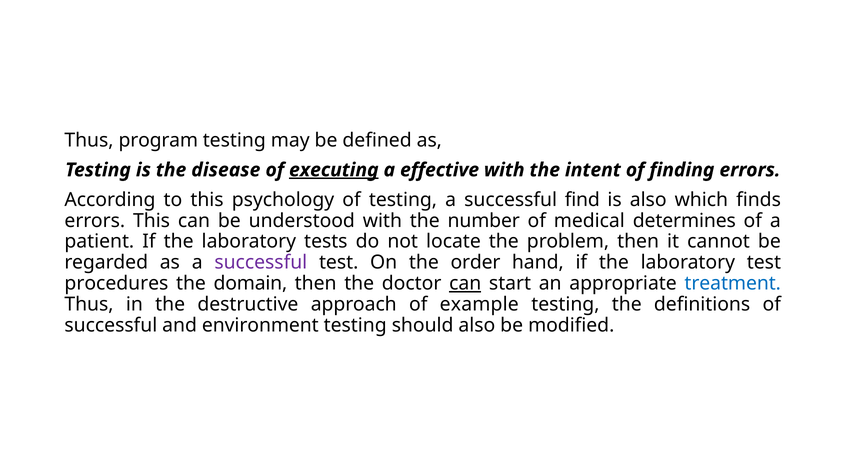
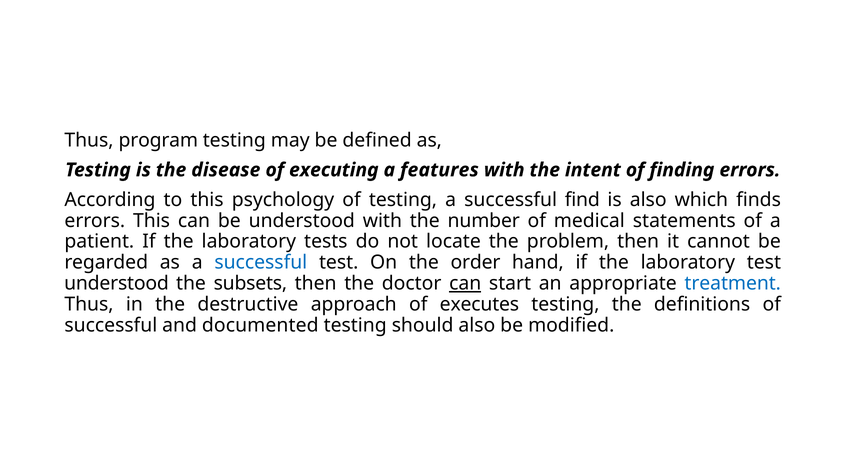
executing underline: present -> none (334, 170)
effective: effective -> features (439, 170)
determines: determines -> statements (684, 221)
successful colour: purple -> blue (261, 262)
procedures: procedures -> understood (117, 283)
domain: domain -> subsets (250, 283)
example: example -> executes (479, 304)
environment: environment -> documented (260, 325)
